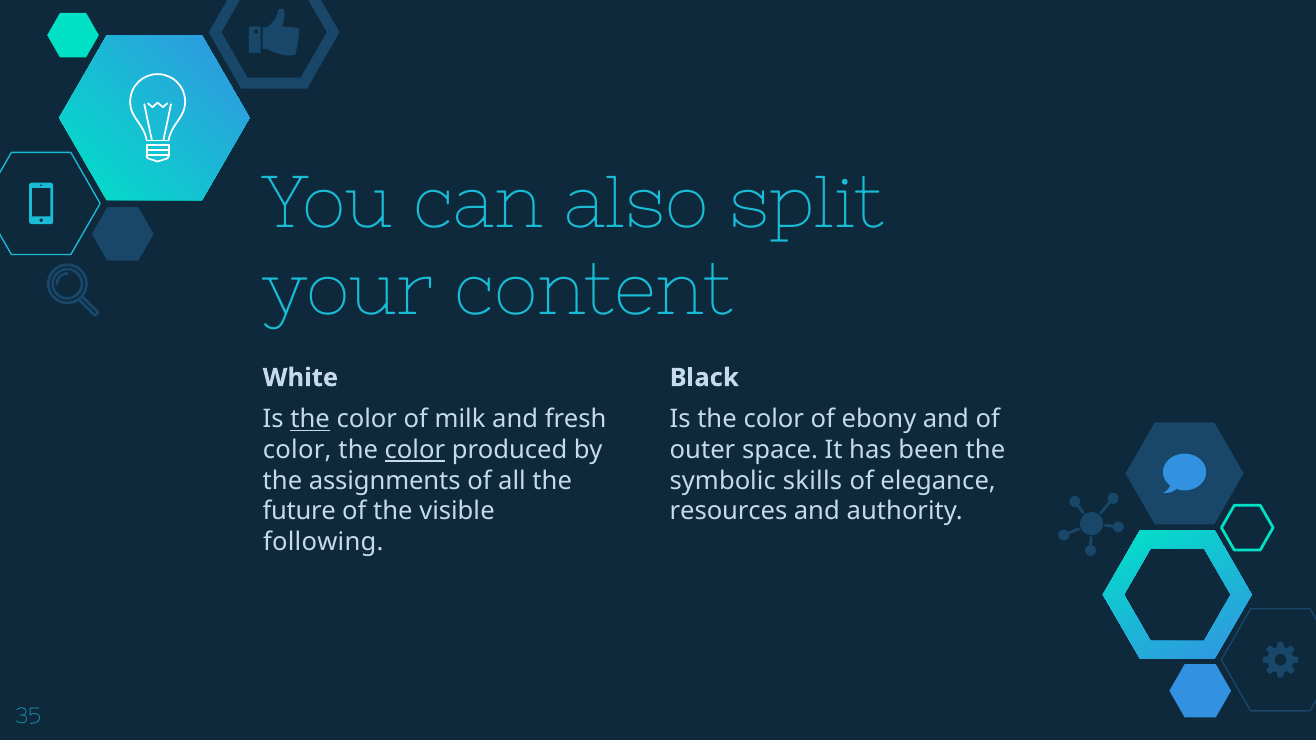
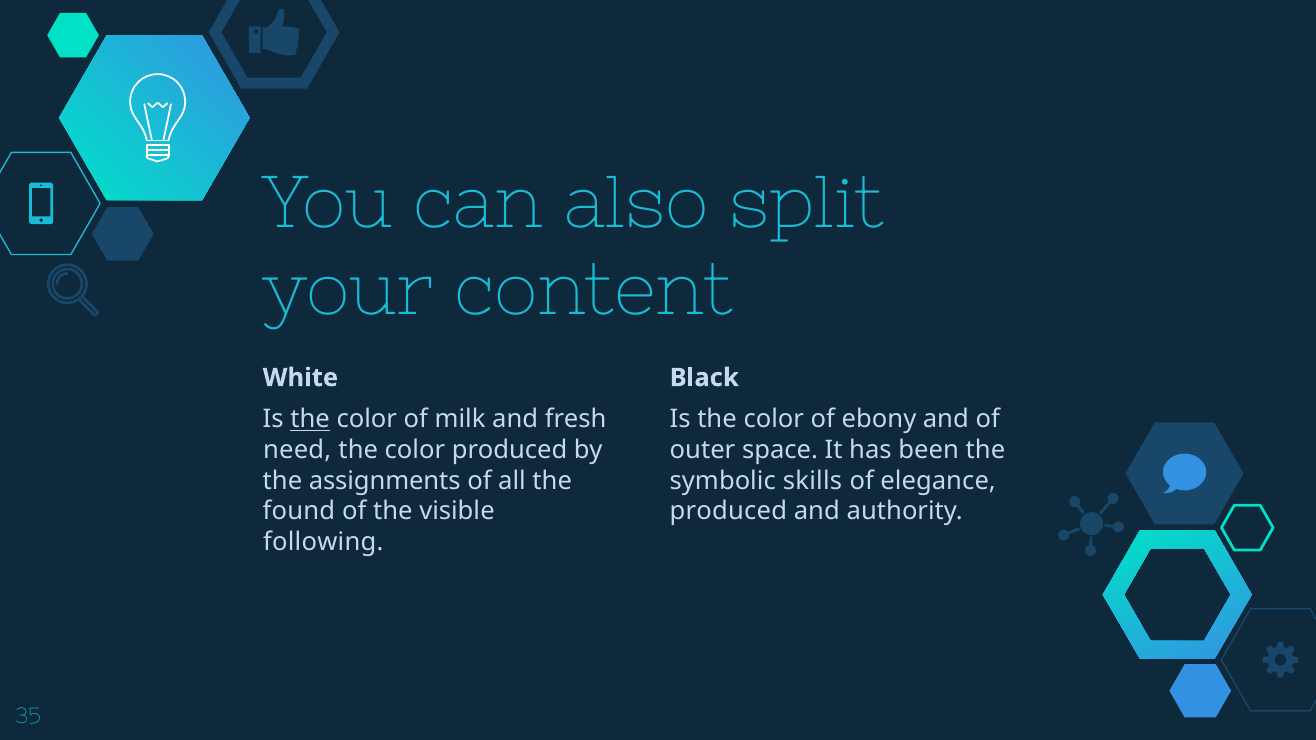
color: color -> need (297, 450)
color underline: present -> none (415, 450)
future: future -> found (299, 512)
resources: resources -> produced (728, 512)
